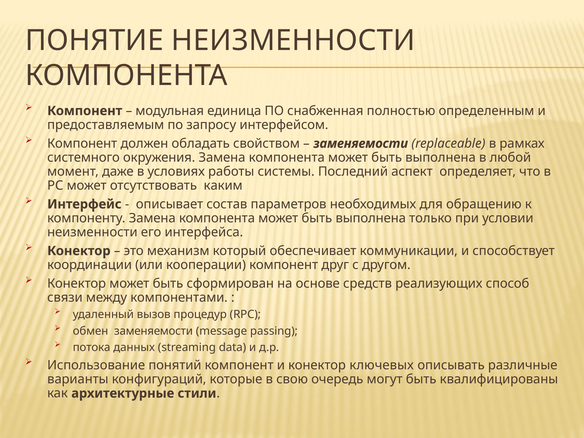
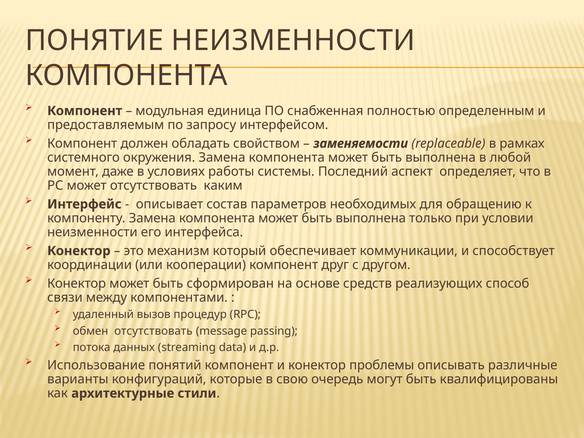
обмен заменяемости: заменяемости -> отсутствовать (153, 331)
ключевых: ключевых -> проблемы (382, 365)
